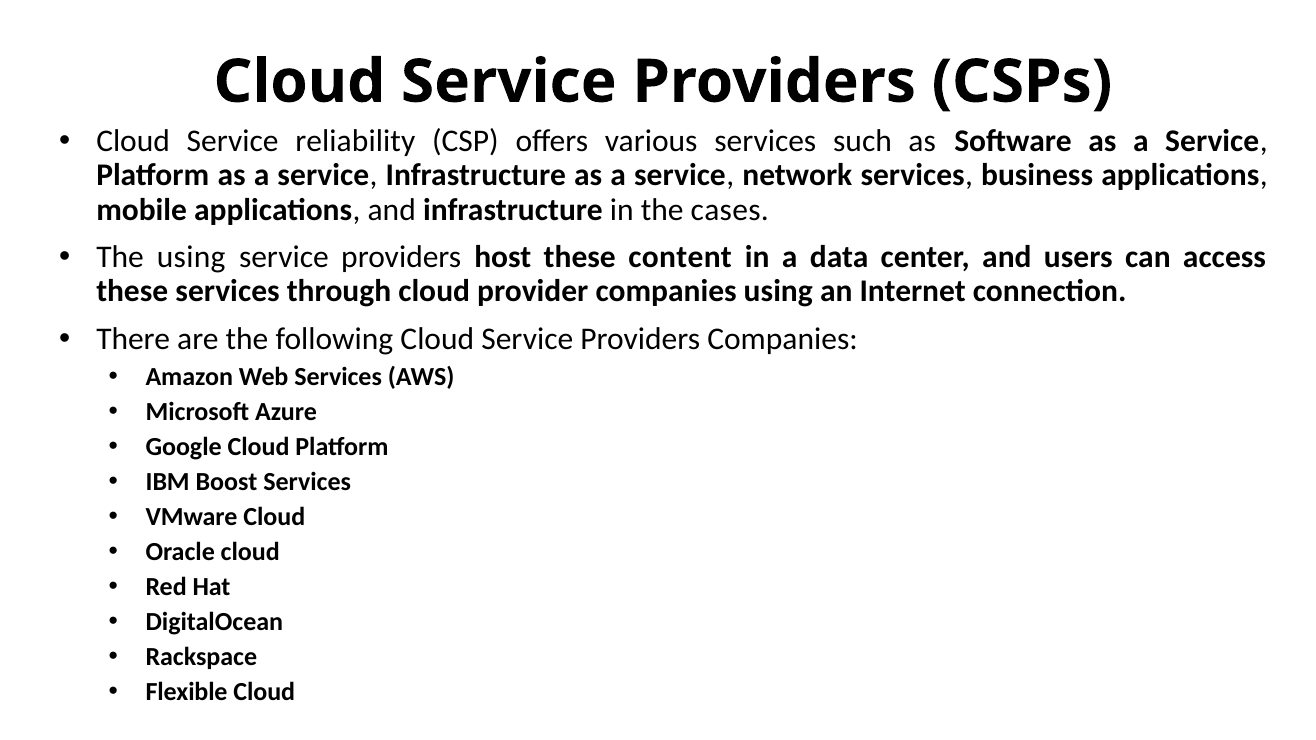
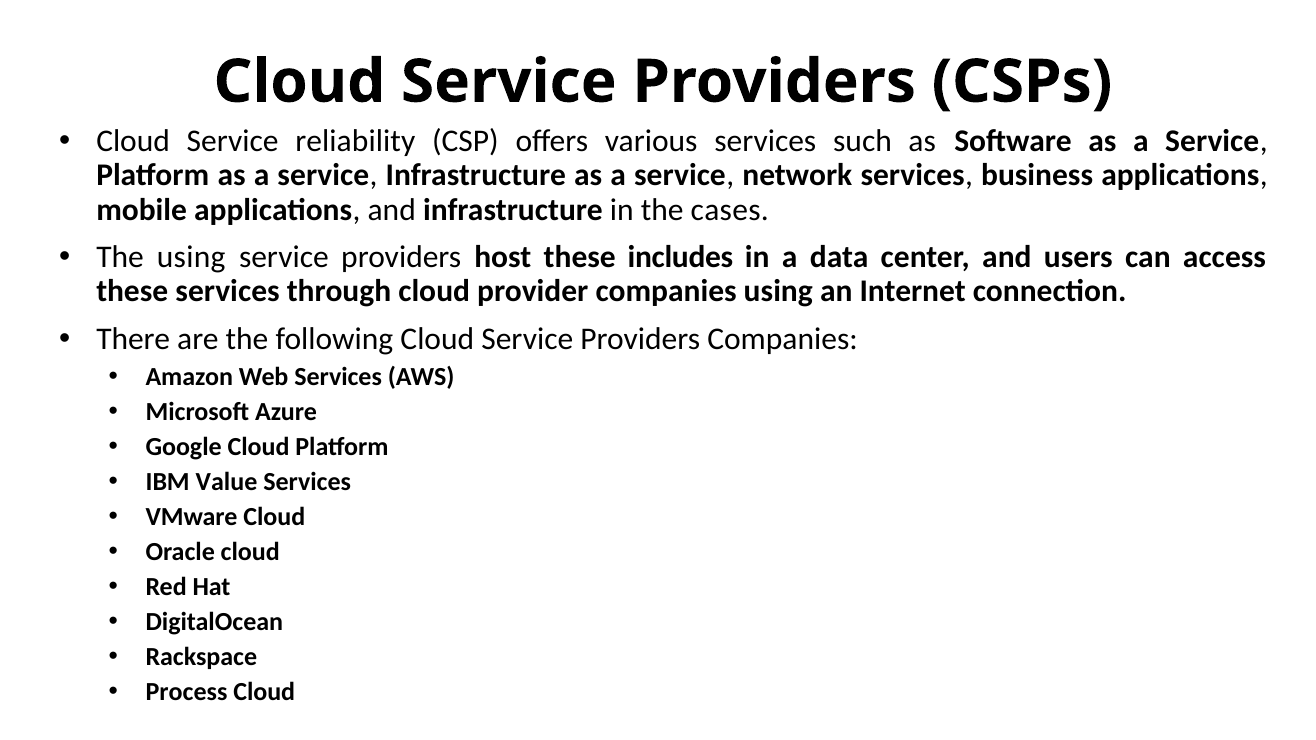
content: content -> includes (680, 257)
Boost: Boost -> Value (227, 482)
Flexible: Flexible -> Process (186, 692)
